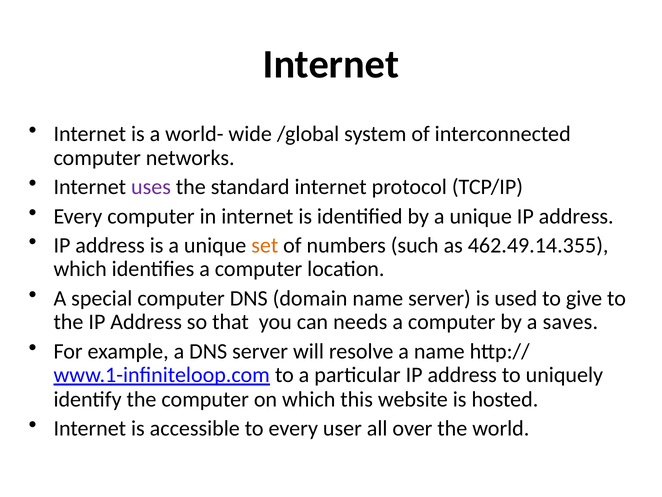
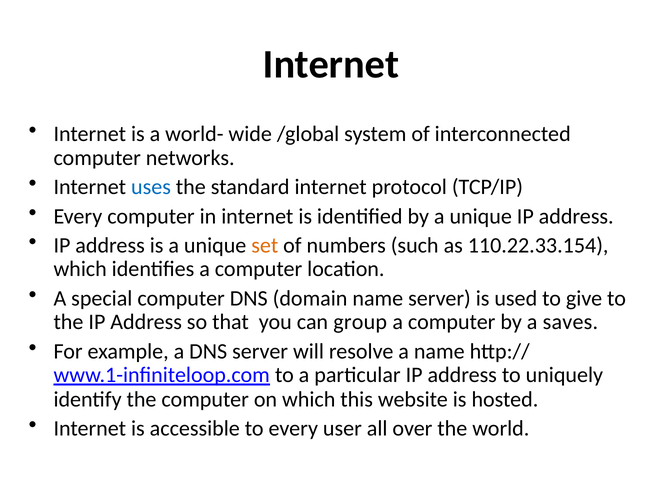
uses colour: purple -> blue (151, 187)
462.49.14.355: 462.49.14.355 -> 110.22.33.154 (538, 245)
needs: needs -> group (360, 322)
